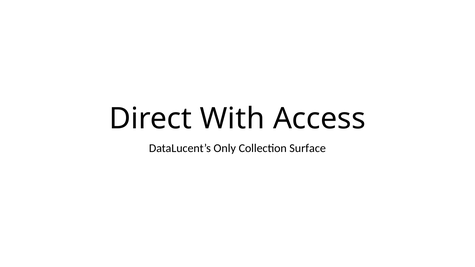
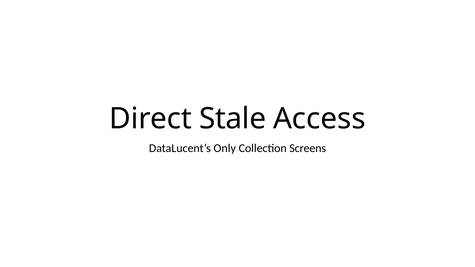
With: With -> Stale (233, 119)
Surface: Surface -> Screens (308, 148)
